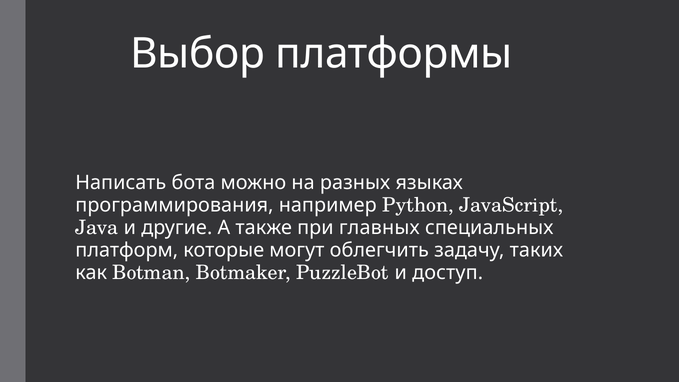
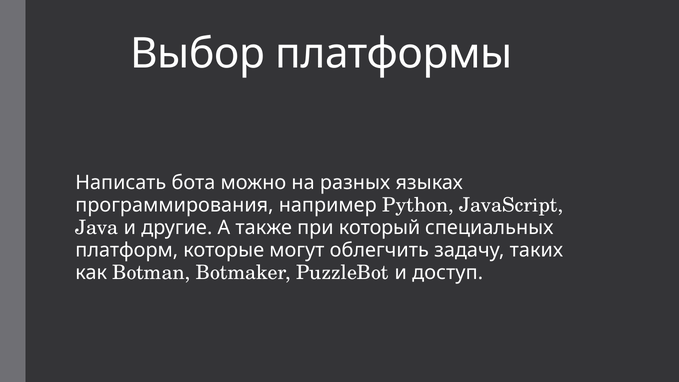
главных: главных -> который (379, 228)
